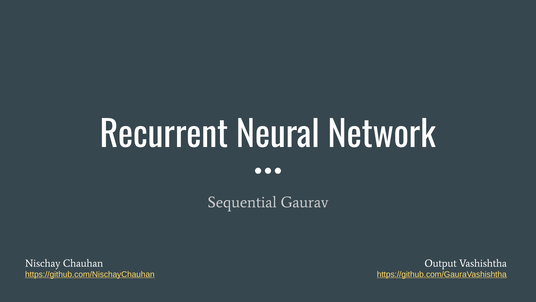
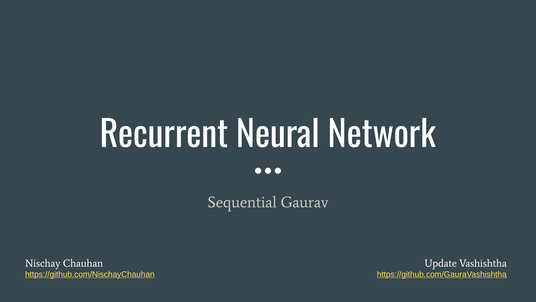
Output: Output -> Update (441, 263)
